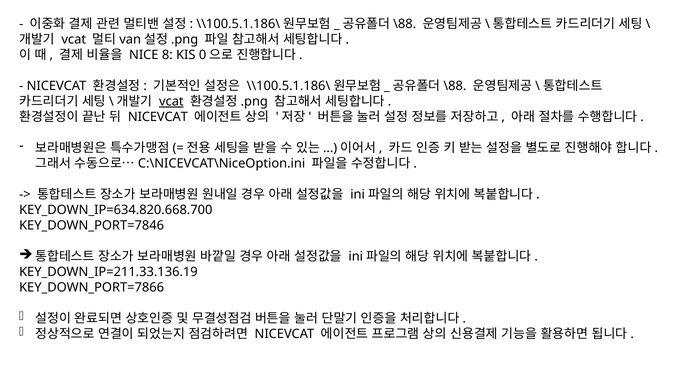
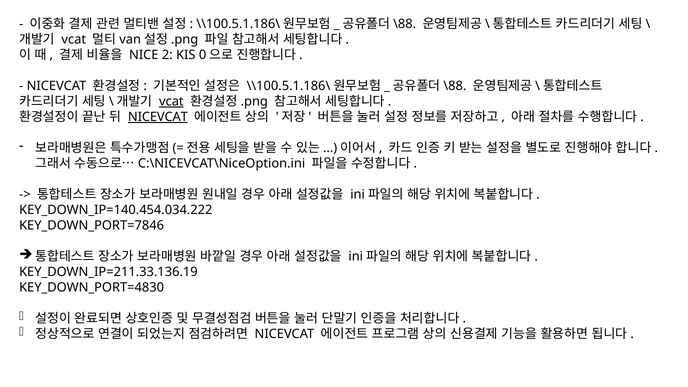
8: 8 -> 2 (167, 55)
NICEVCAT underline: none -> present (158, 117)
KEY_DOWN_IP=634.820.668.700: KEY_DOWN_IP=634.820.668.700 -> KEY_DOWN_IP=140.454.034.222 (116, 210)
KEY_DOWN_PORT=7866: KEY_DOWN_PORT=7866 -> KEY_DOWN_PORT=4830 (92, 287)
